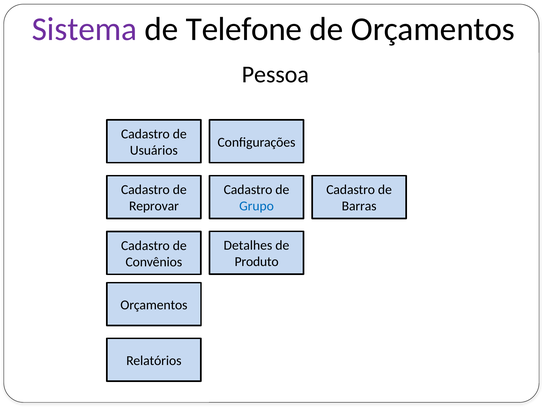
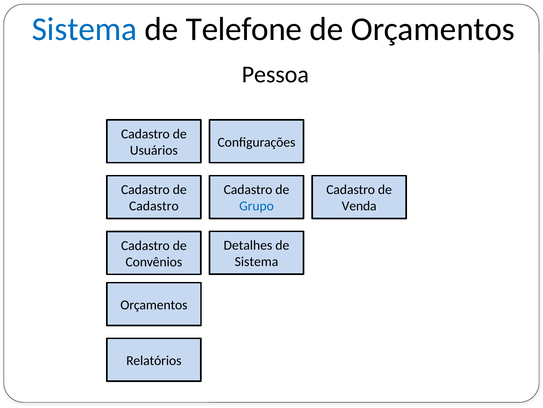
Sistema colour: purple -> blue (84, 29)
Reprovar: Reprovar -> Cadastro (154, 206)
Barras: Barras -> Venda (359, 206)
Produto: Produto -> Sistema (257, 261)
